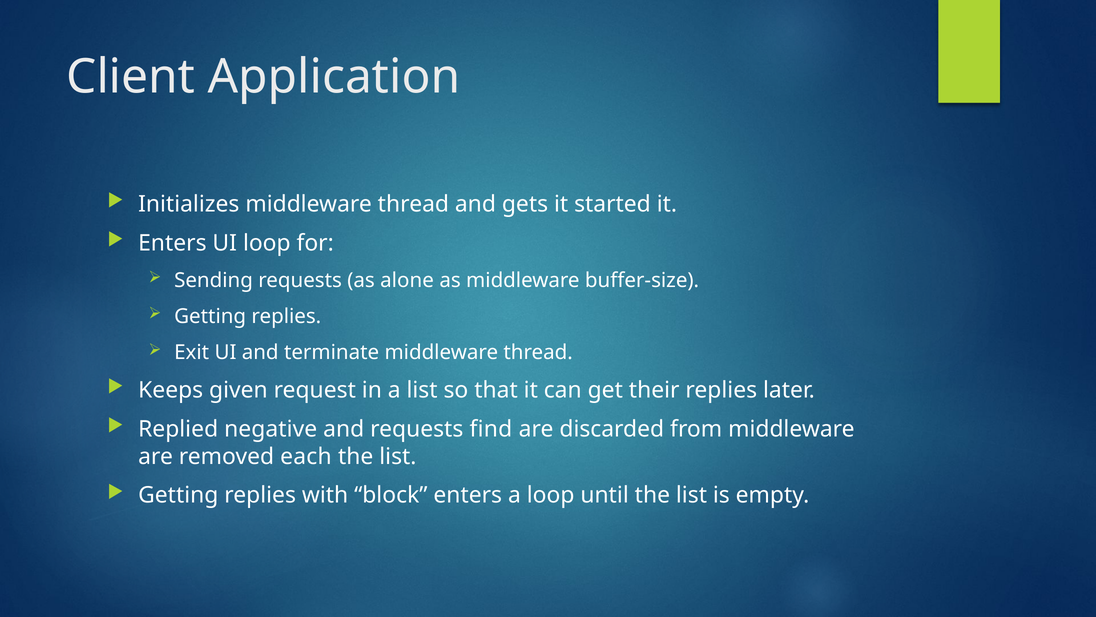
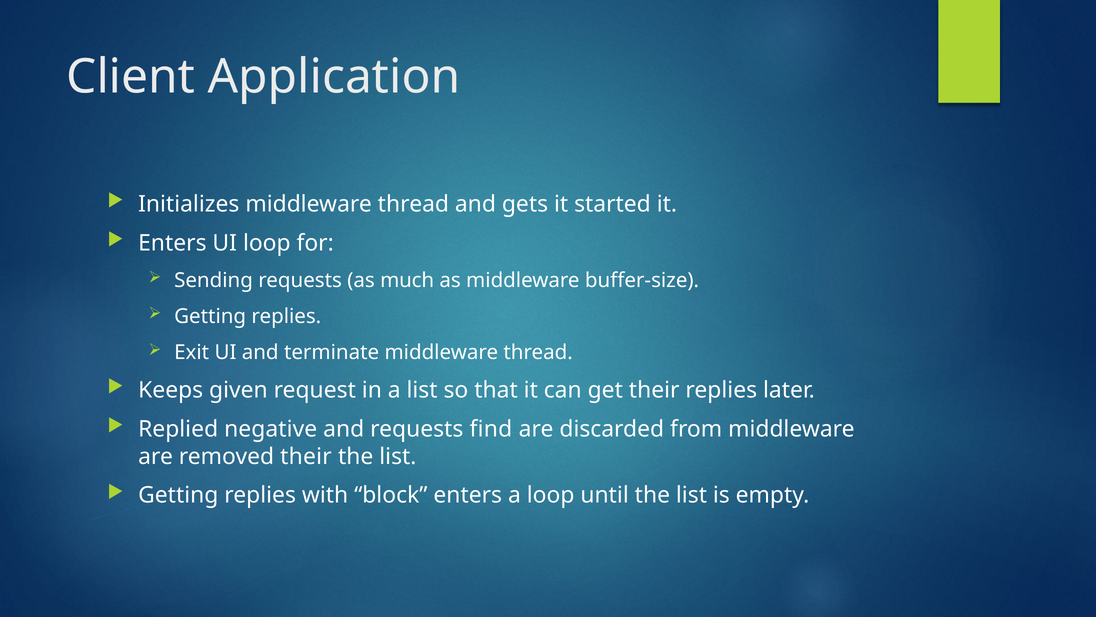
alone: alone -> much (407, 280)
removed each: each -> their (306, 456)
